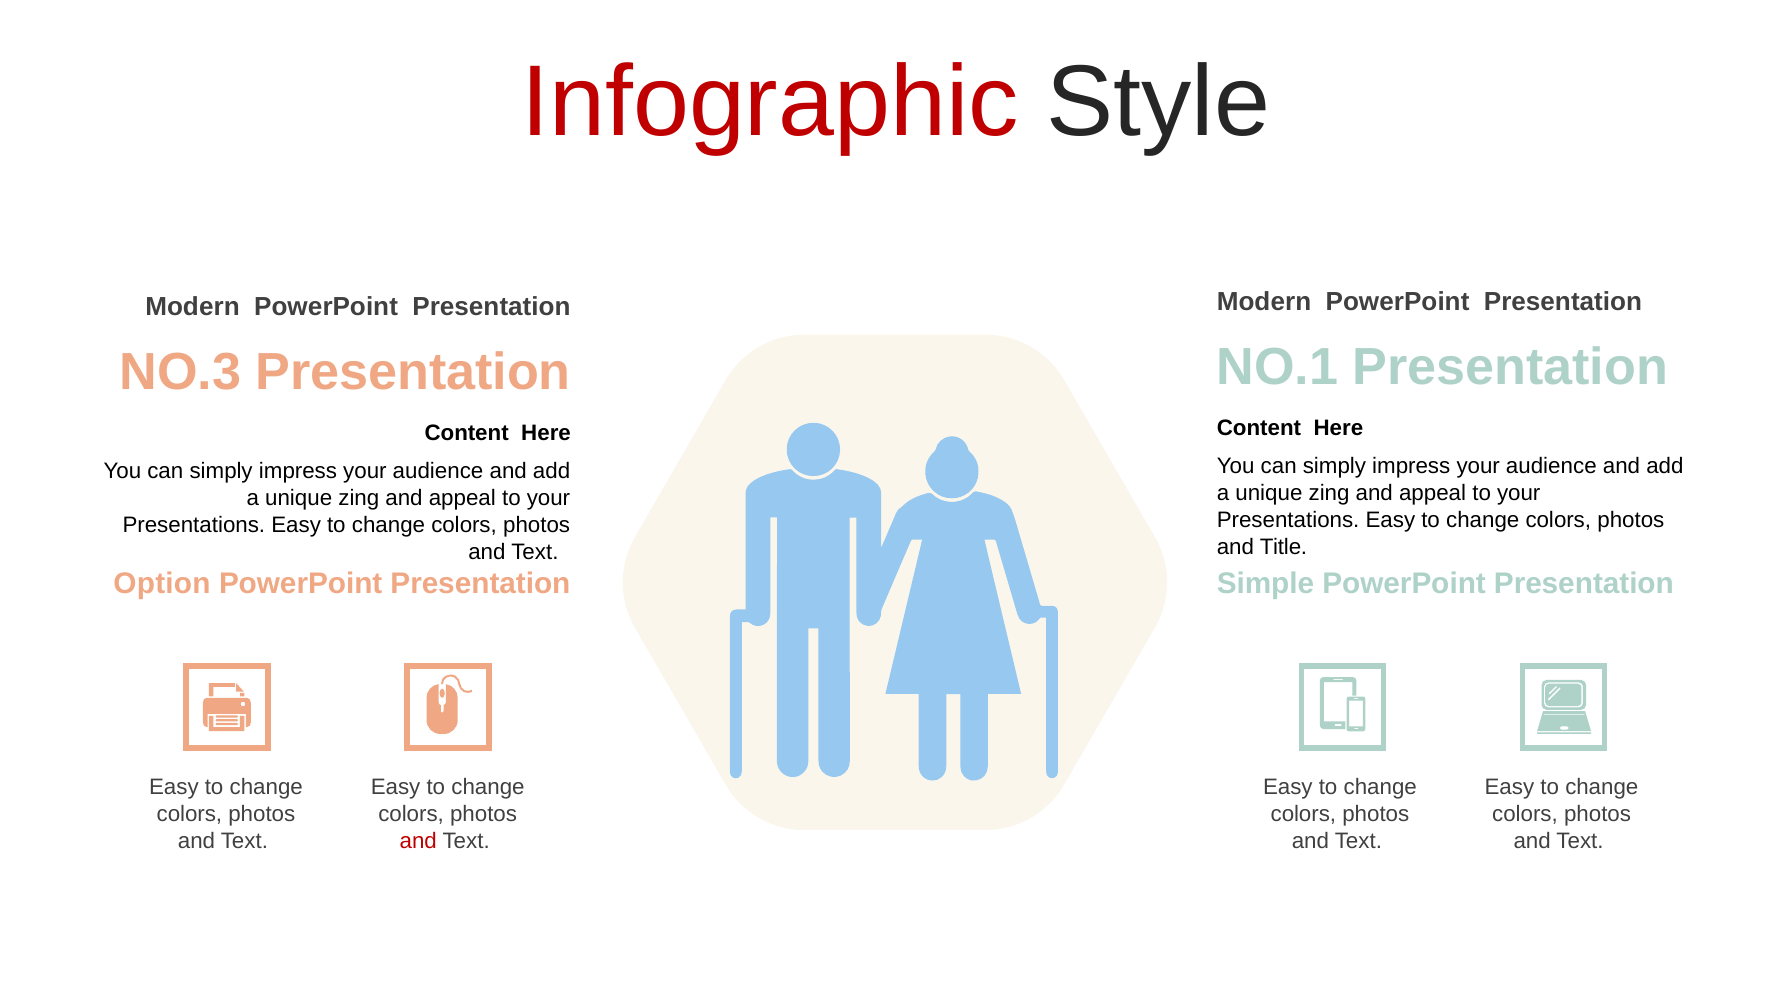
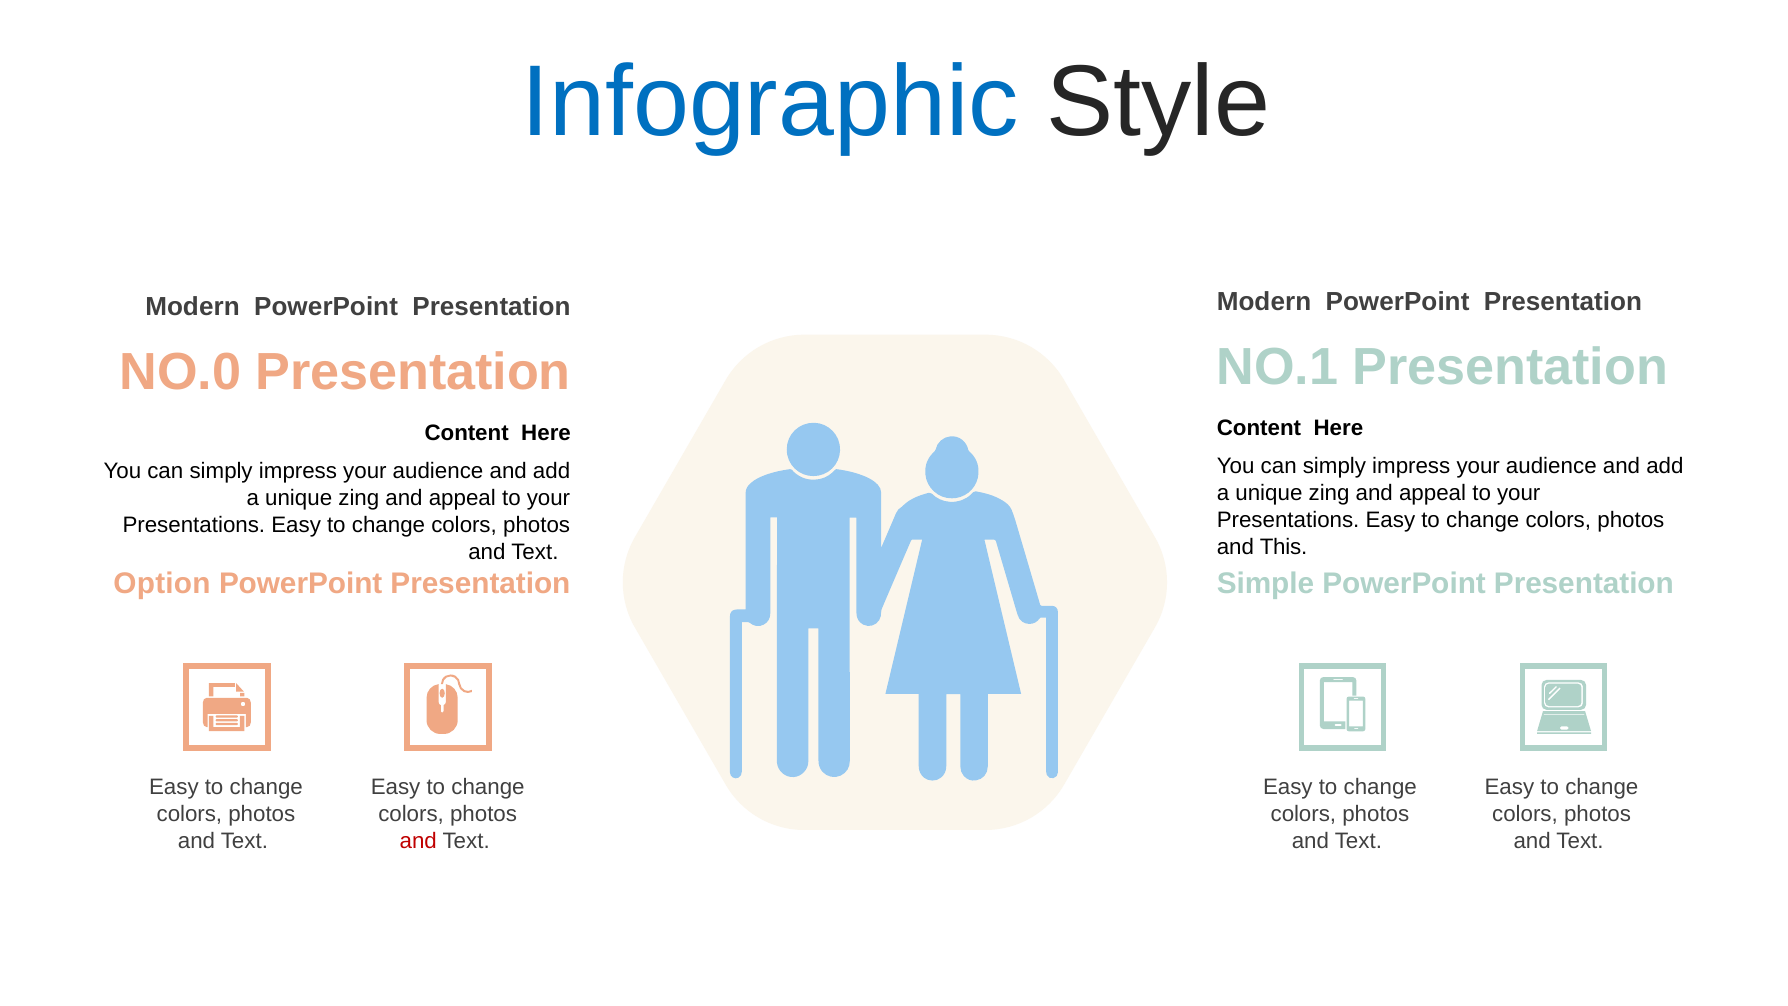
Infographic colour: red -> blue (770, 102)
NO.3: NO.3 -> NO.0 (180, 372)
Title: Title -> This (1283, 547)
